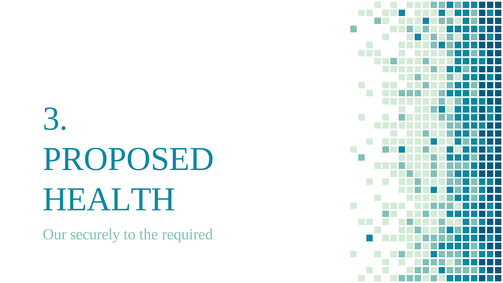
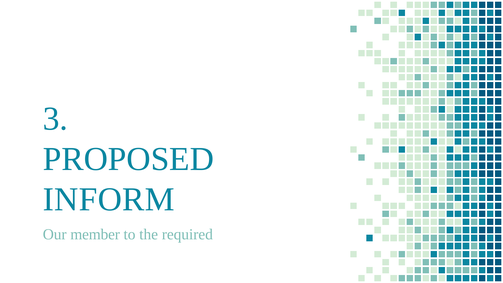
HEALTH: HEALTH -> INFORM (109, 199)
securely: securely -> member (95, 234)
